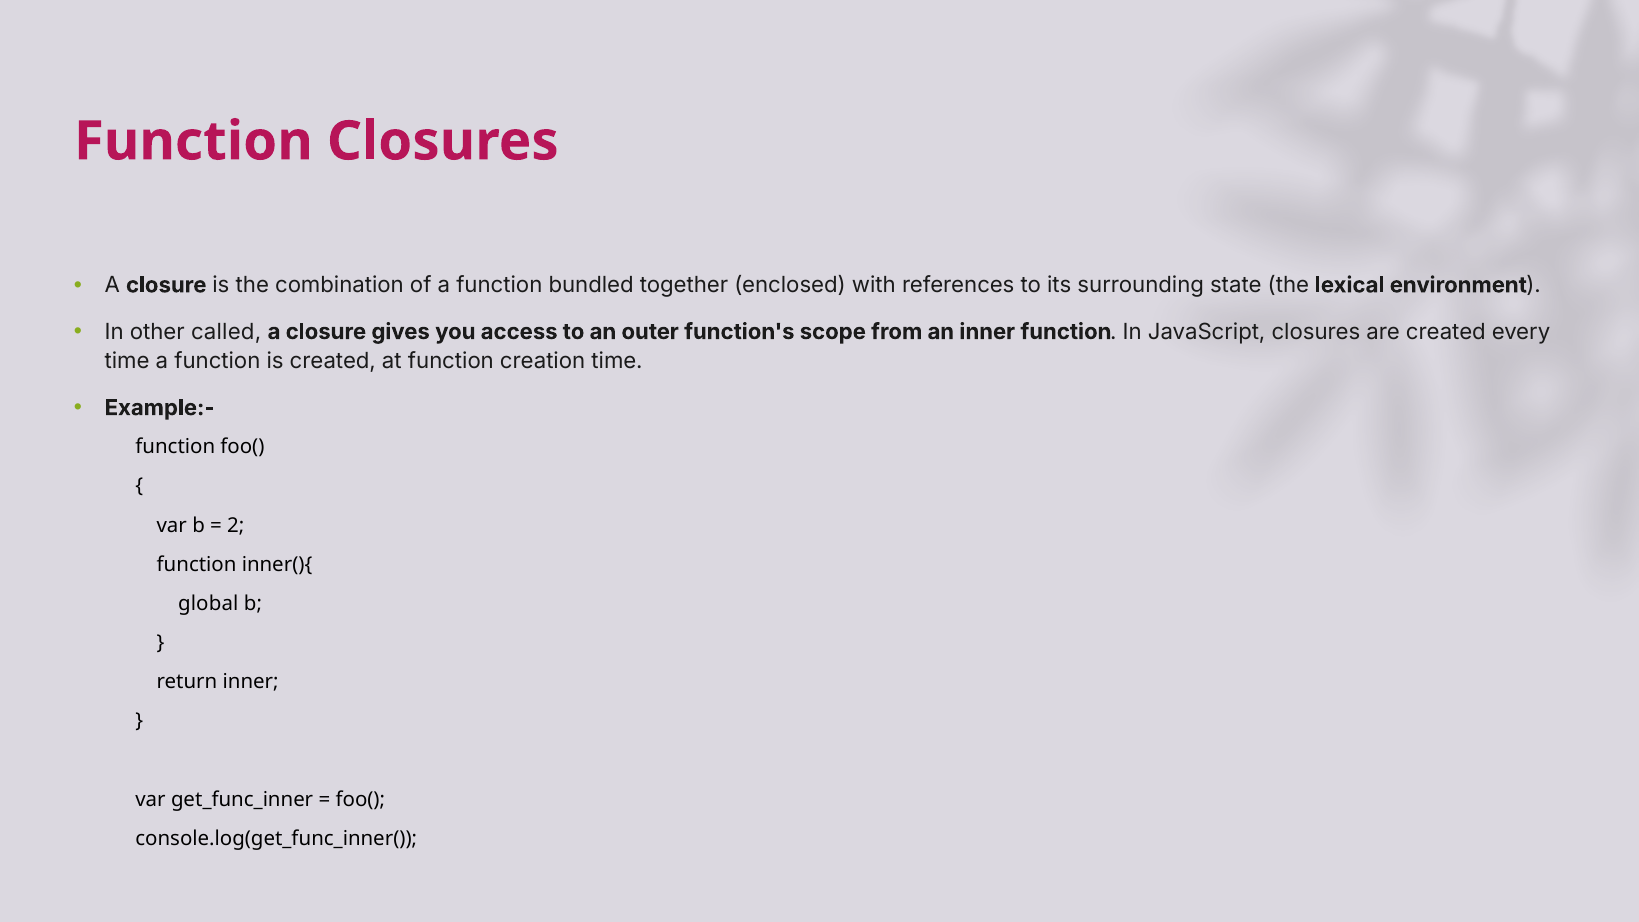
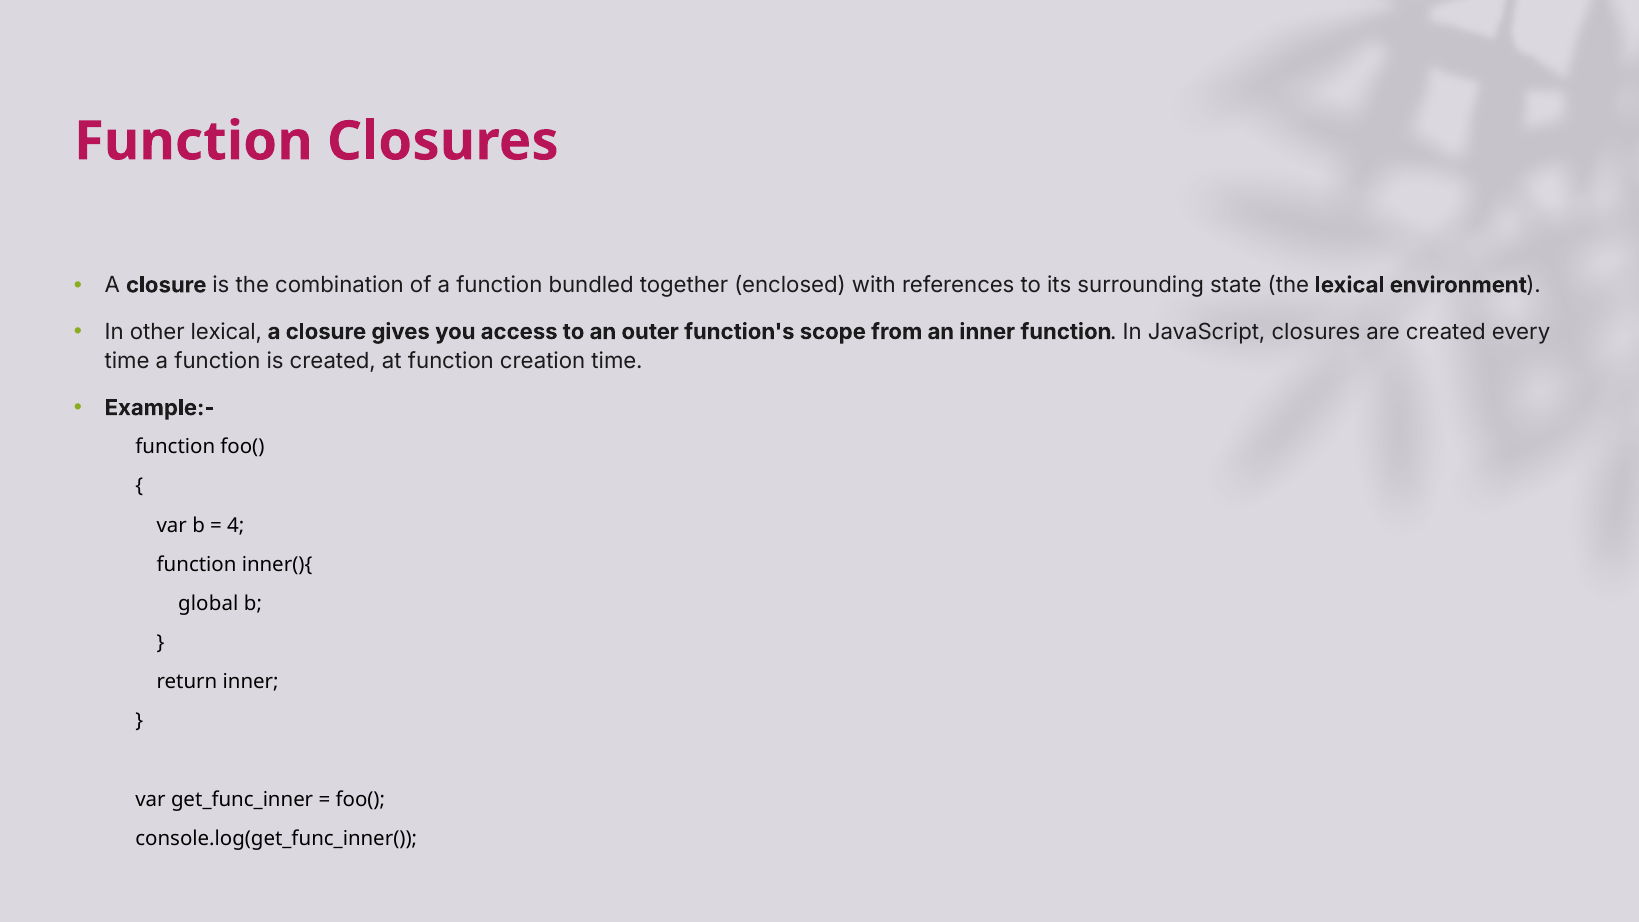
other called: called -> lexical (226, 332)
2: 2 -> 4 (236, 525)
